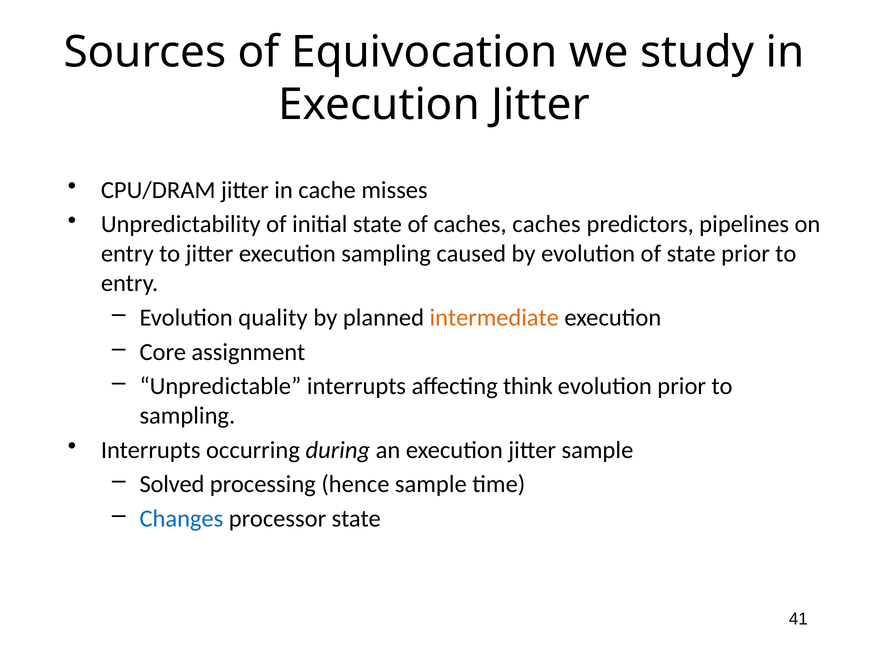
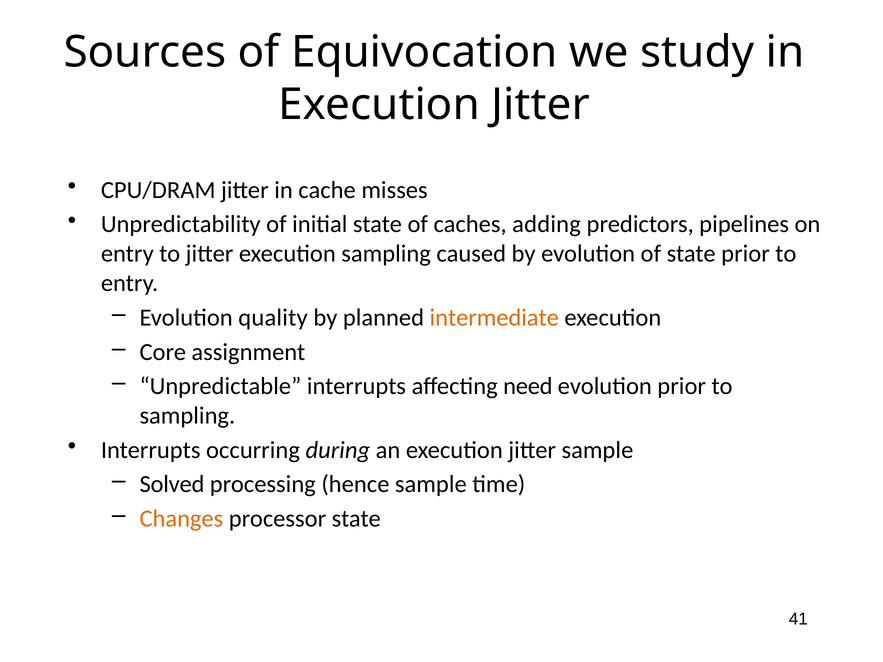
caches caches: caches -> adding (547, 224)
think: think -> need (528, 386)
Changes colour: blue -> orange (181, 519)
